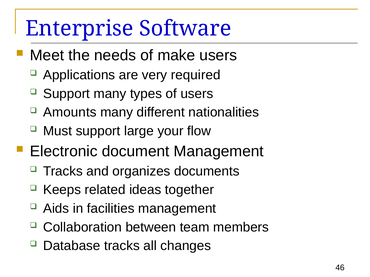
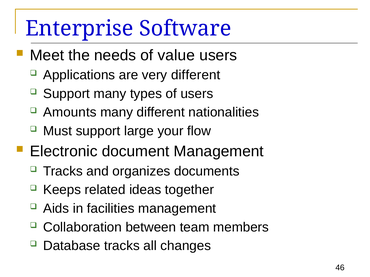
make: make -> value (176, 55)
very required: required -> different (196, 75)
